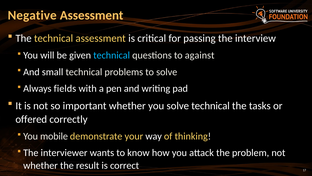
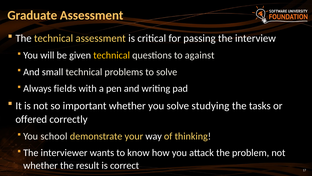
Negative: Negative -> Graduate (32, 15)
technical colour: light blue -> yellow (112, 55)
solve technical: technical -> studying (210, 105)
mobile: mobile -> school (54, 136)
